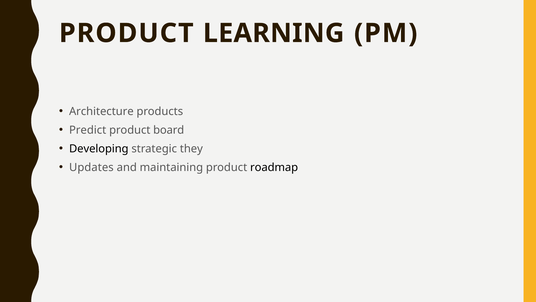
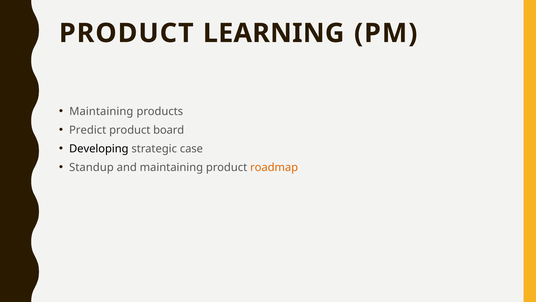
Architecture: Architecture -> Maintaining (101, 111)
they: they -> case (191, 149)
Updates: Updates -> Standup (91, 167)
roadmap colour: black -> orange (274, 167)
